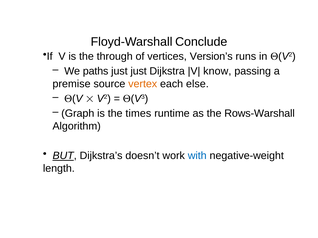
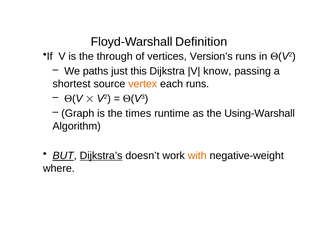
Conclude: Conclude -> Definition (201, 42)
just just: just -> this (139, 71)
premise: premise -> shortest (72, 84)
each else: else -> runs (198, 84)
Rows-Warshall: Rows-Warshall -> Using-Warshall (260, 114)
Dijkstra’s underline: none -> present (101, 156)
with colour: blue -> orange (197, 156)
length: length -> where (59, 169)
